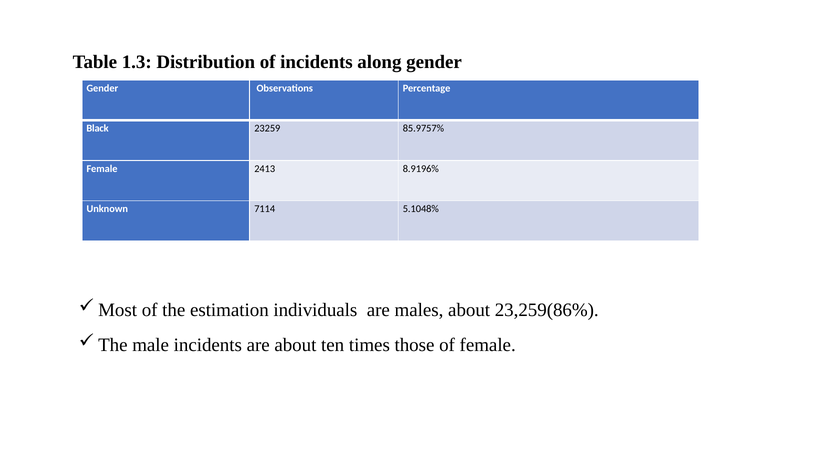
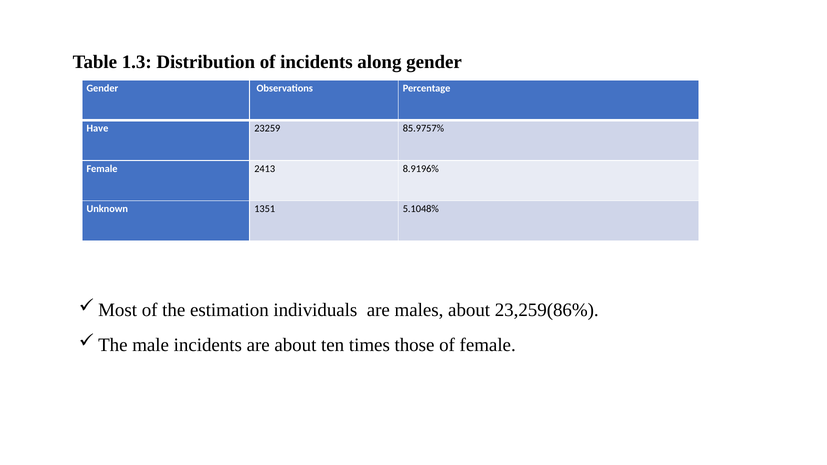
Black: Black -> Have (97, 129)
7114: 7114 -> 1351 (265, 209)
